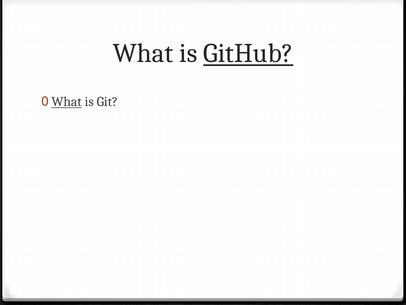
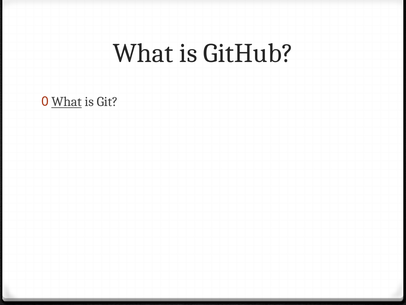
GitHub underline: present -> none (248, 53)
